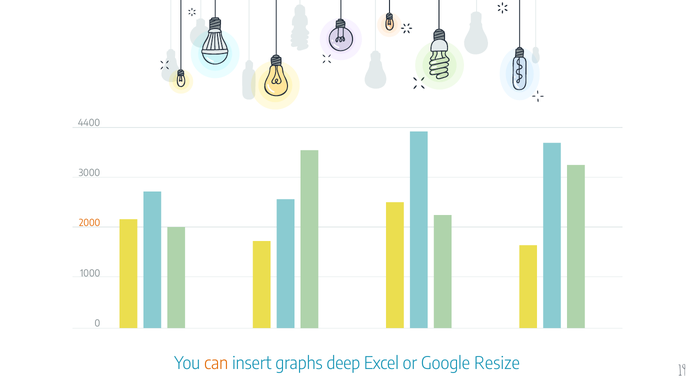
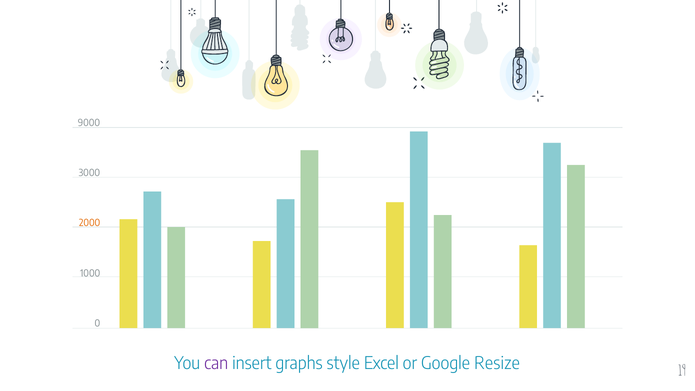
4400: 4400 -> 9000 (89, 123)
can colour: orange -> purple (216, 364)
deep: deep -> style (343, 364)
